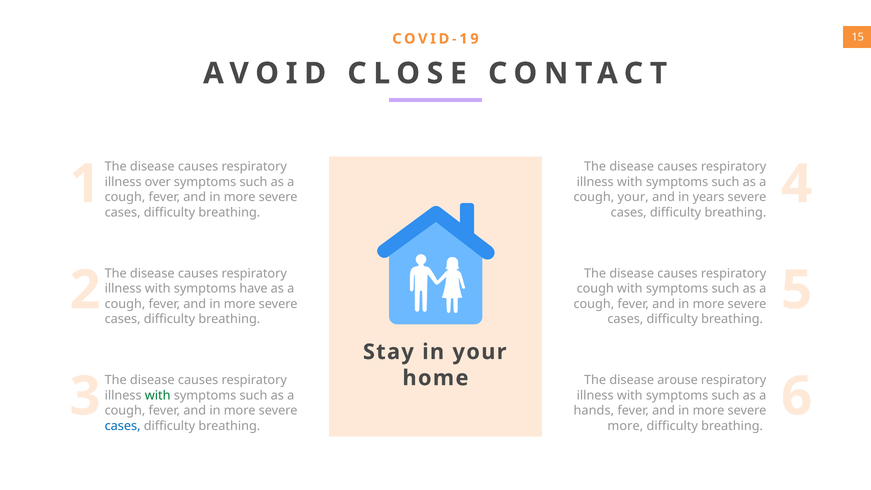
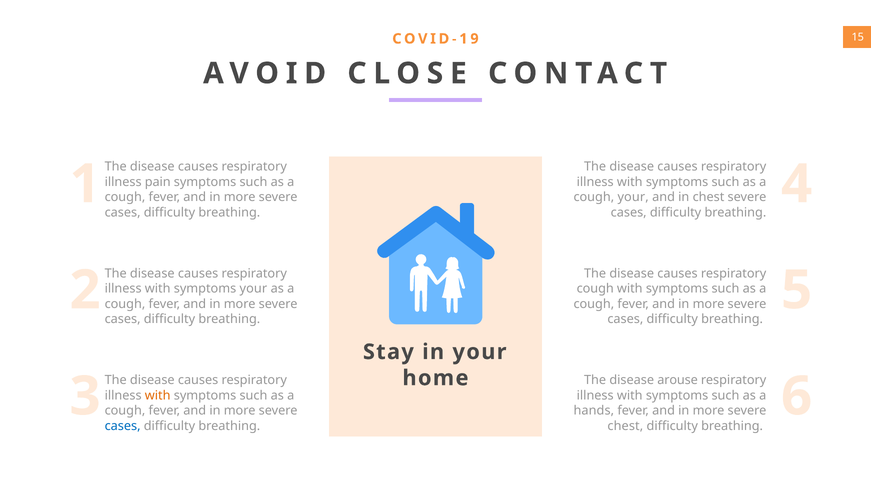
over: over -> pain (158, 182)
in years: years -> chest (708, 197)
symptoms have: have -> your (253, 289)
with colour: green -> orange (158, 396)
more: more -> chest (625, 426)
